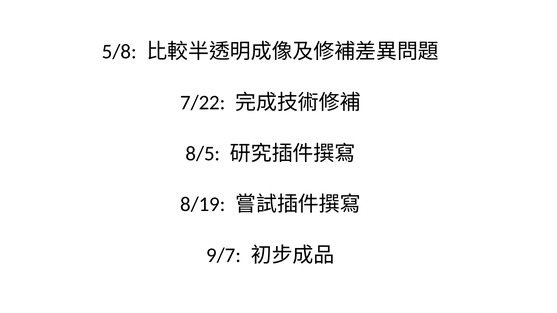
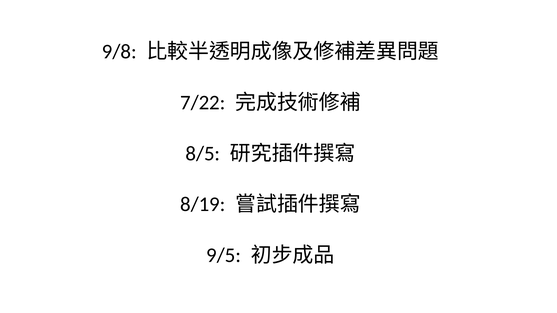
5/8: 5/8 -> 9/8 (119, 52)
9/7: 9/7 -> 9/5 (224, 256)
